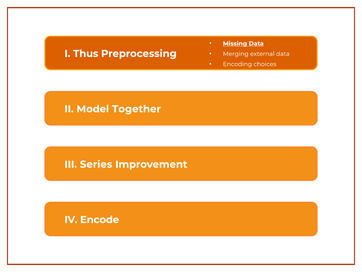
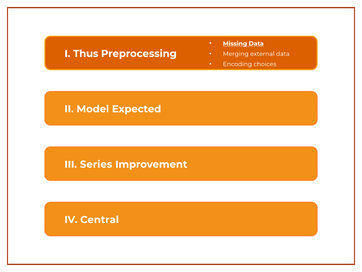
Together: Together -> Expected (137, 109)
Encode: Encode -> Central (100, 219)
